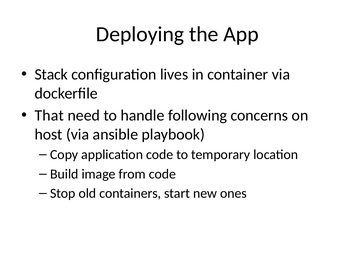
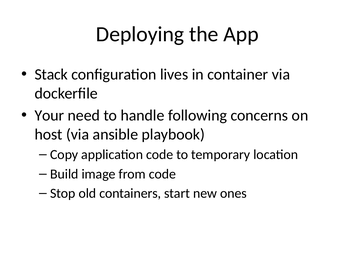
That: That -> Your (49, 116)
